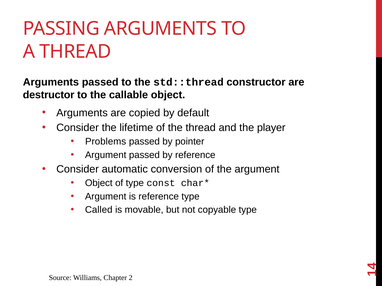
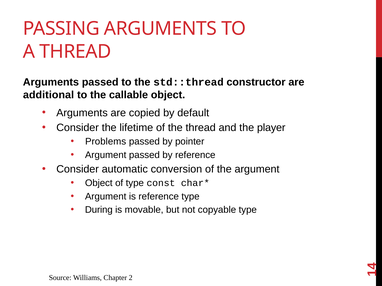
destructor: destructor -> additional (49, 95)
Called: Called -> During (99, 210)
